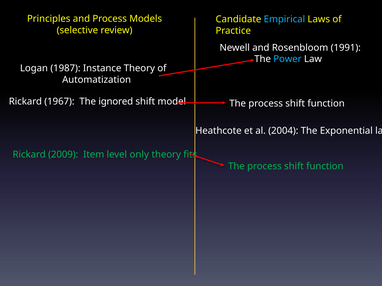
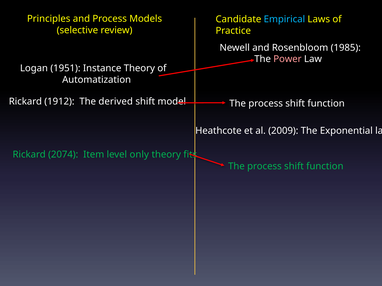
1991: 1991 -> 1985 (346, 48)
Power colour: light blue -> pink (287, 59)
1987: 1987 -> 1951 (65, 68)
1967: 1967 -> 1912 (59, 102)
ignored: ignored -> derived (116, 102)
2004: 2004 -> 2009 (283, 131)
2009: 2009 -> 2074 (63, 155)
